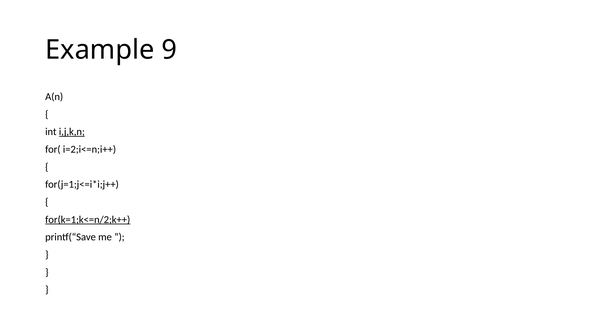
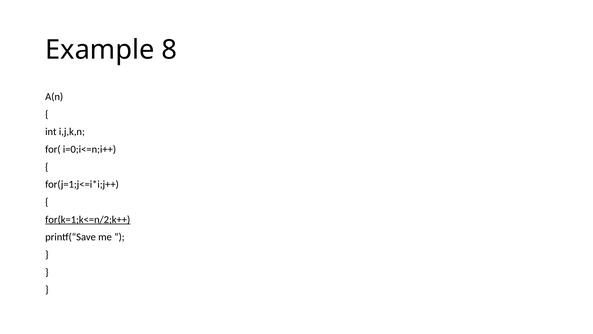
9: 9 -> 8 (169, 50)
i,j,k,n underline: present -> none (72, 132)
i=2;i<=n;i++: i=2;i<=n;i++ -> i=0;i<=n;i++ (89, 149)
